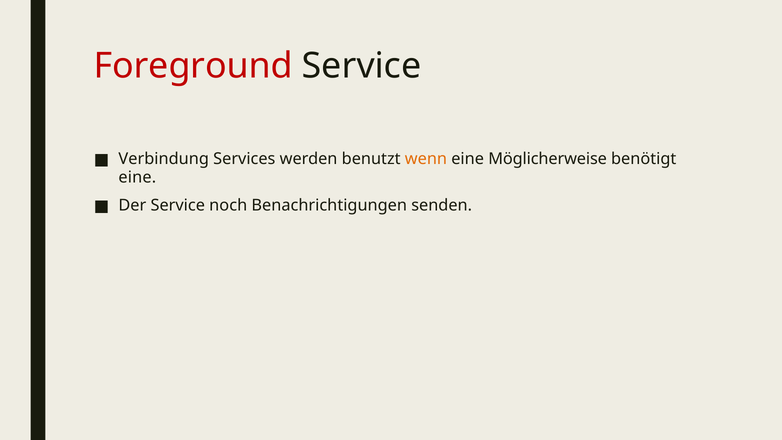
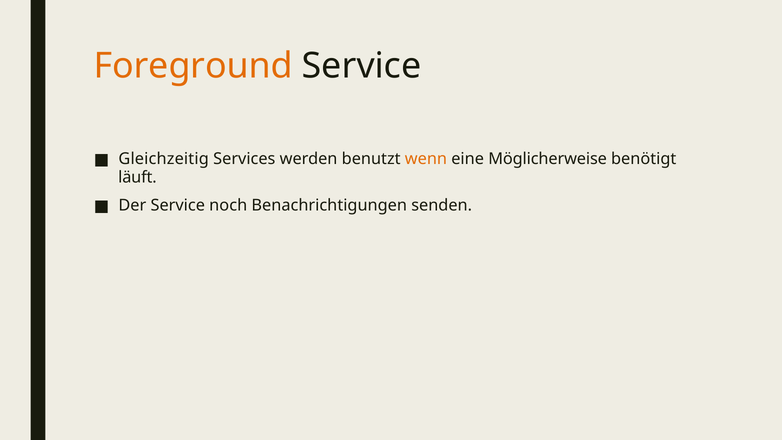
Foreground colour: red -> orange (193, 66)
Verbindung: Verbindung -> Gleichzeitig (164, 159)
eine: eine -> läuft (137, 177)
